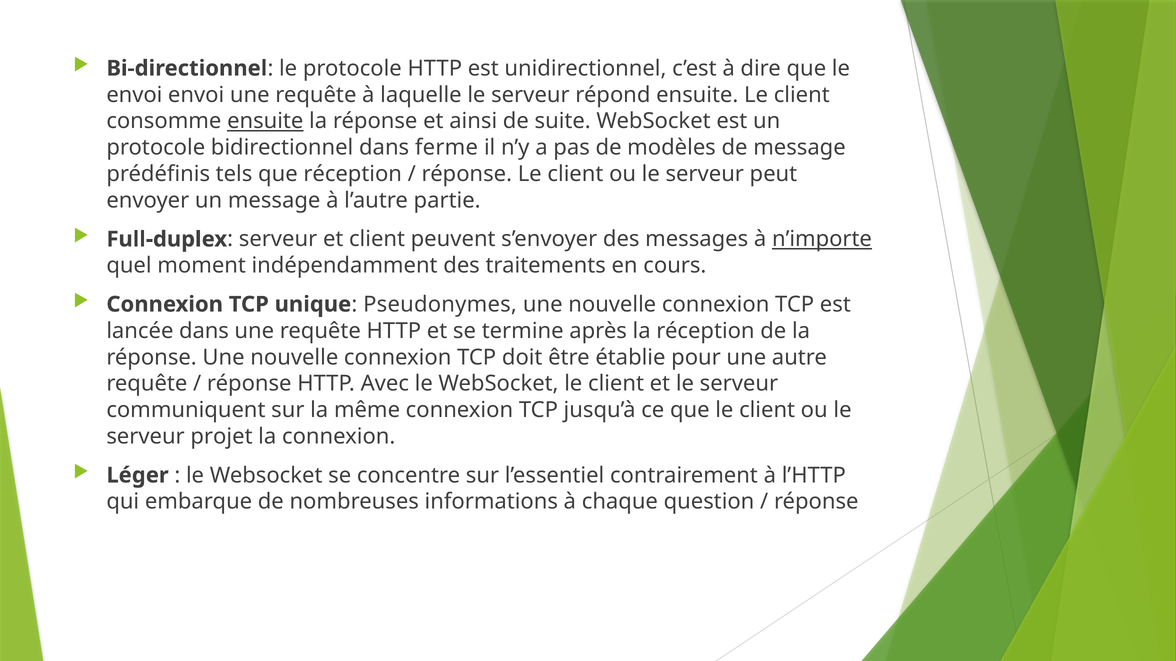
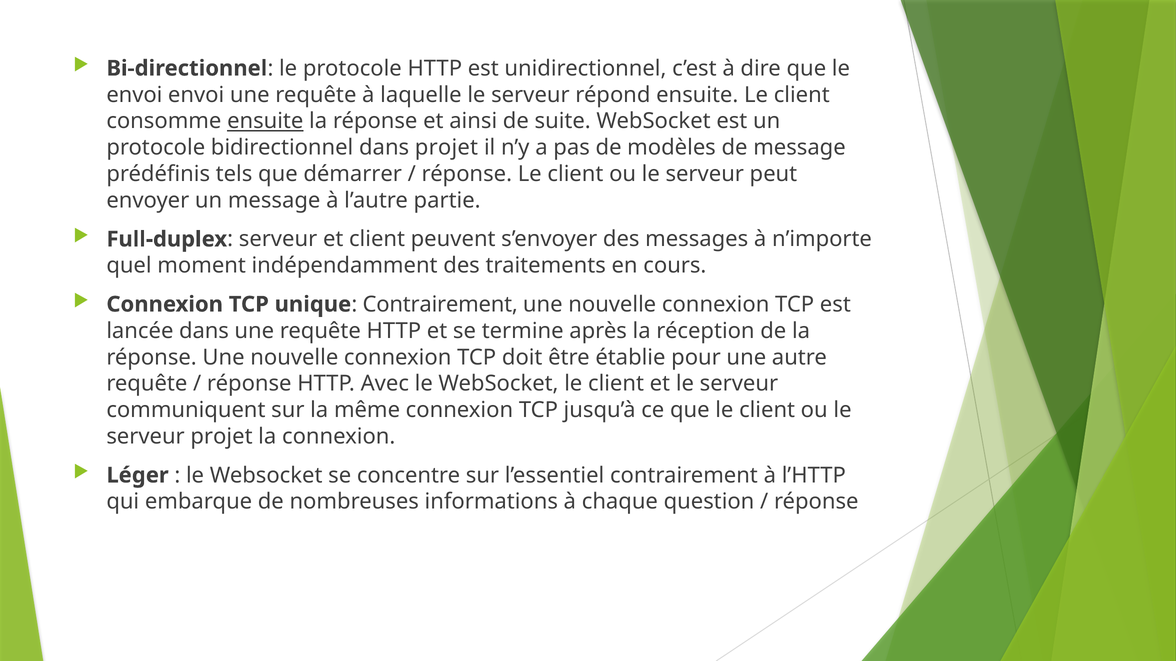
dans ferme: ferme -> projet (446, 148)
que réception: réception -> démarrer (353, 174)
n’importe underline: present -> none (822, 239)
Pseudonymes: Pseudonymes -> Contrairement (440, 305)
